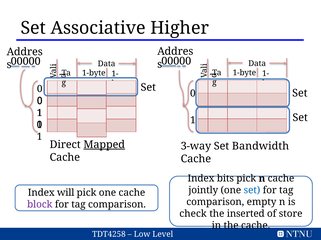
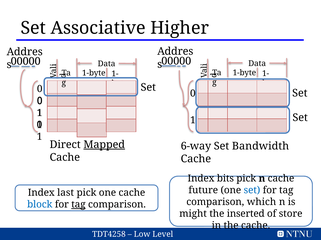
3-way: 3-way -> 6-way (196, 147)
jointly: jointly -> future (203, 191)
will: will -> last (66, 193)
empty: empty -> which (262, 203)
block colour: purple -> blue (40, 205)
tag underline: none -> present (78, 205)
check: check -> might (193, 214)
